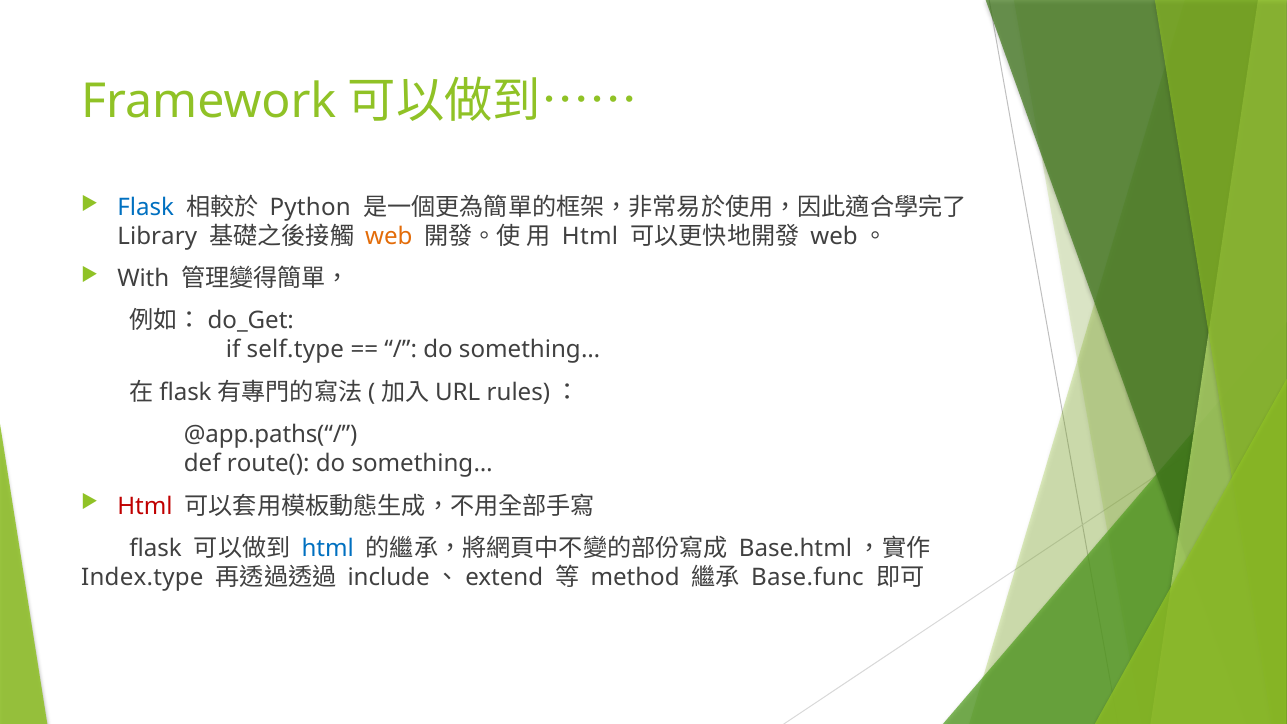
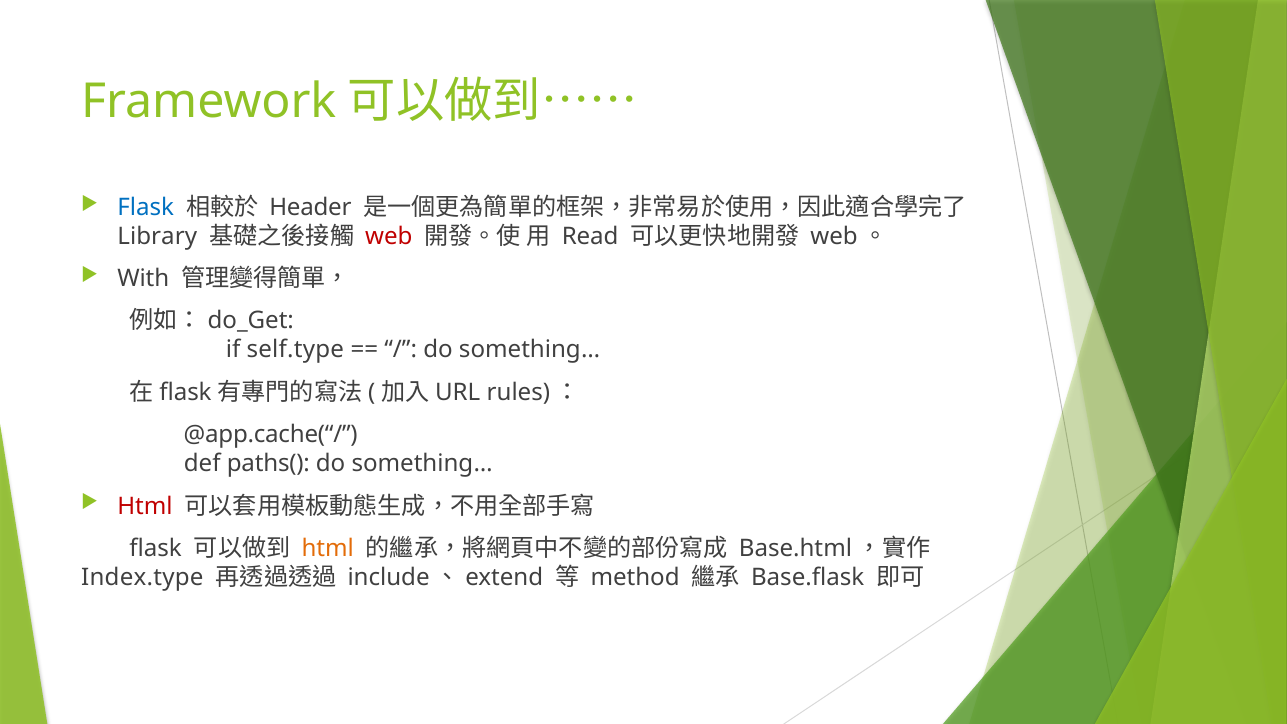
Python: Python -> Header (310, 207)
web colour: orange -> red (389, 236)
Html: Html -> Read (590, 236)
@app.paths(“/: @app.paths(“/ -> @app.cache(“/ (271, 435)
route(: route( -> paths( (268, 464)
html colour: blue -> orange (328, 548)
Base.func: Base.func -> Base.flask (808, 577)
